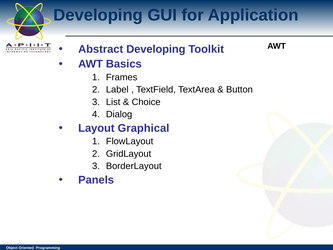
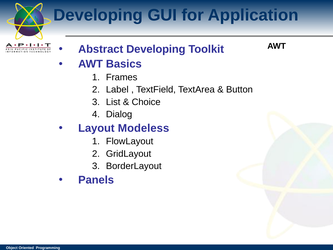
Graphical: Graphical -> Modeless (144, 128)
